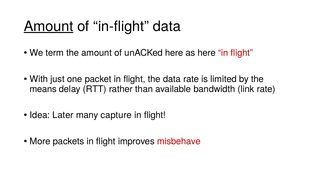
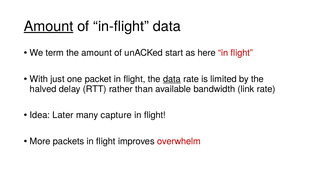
unACKed here: here -> start (174, 53)
data underline: none -> present (172, 79)
means: means -> halved (43, 89)
misbehave: misbehave -> overwhelm (179, 142)
